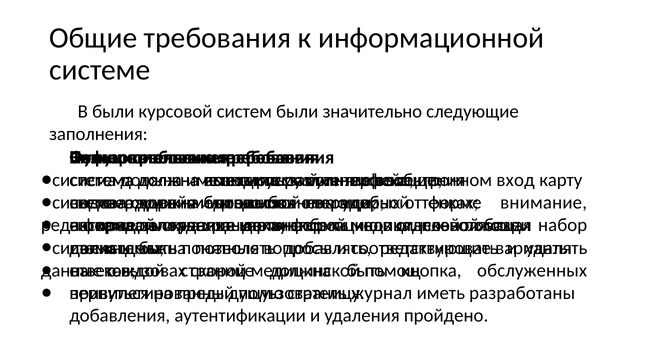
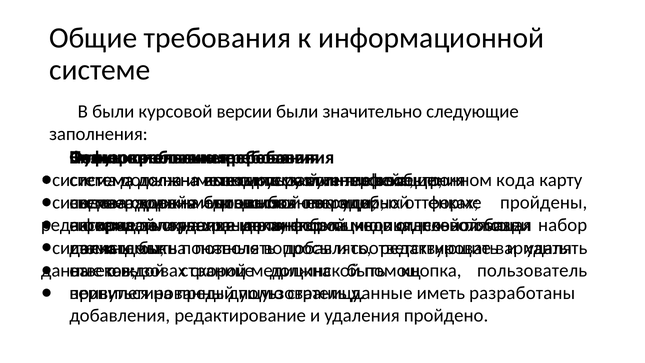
систем: систем -> версии (244, 112)
вход: вход -> кода (516, 180)
внимание: внимание -> пройдены (544, 203)
кнопка обслуженных: обслуженных -> пользователь (532, 270)
журнал: журнал -> данные (382, 293)
добавления аутентификации: аутентификации -> редактирование (240, 315)
